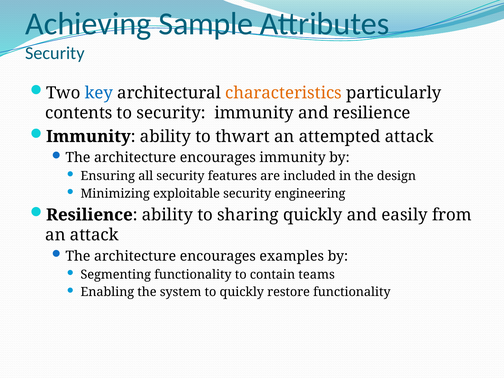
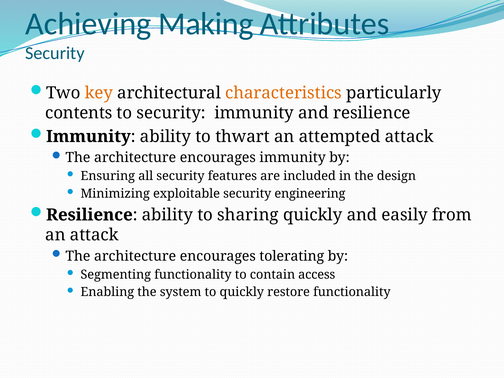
Sample: Sample -> Making (206, 24)
key colour: blue -> orange (99, 93)
examples: examples -> tolerating (292, 256)
teams: teams -> access (317, 275)
